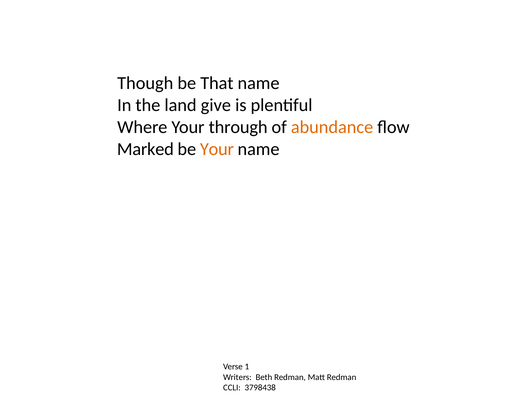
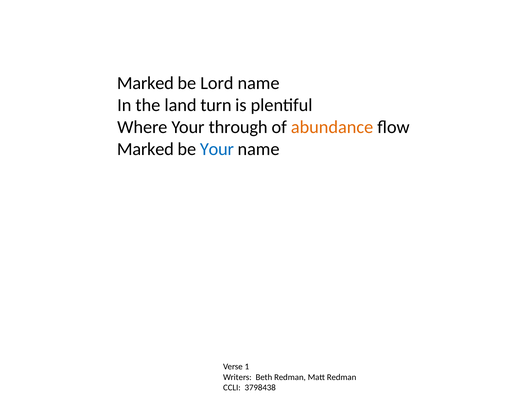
Though: Though -> Marked (145, 83)
That: That -> Lord (217, 83)
give: give -> turn (216, 105)
Your colour: orange -> blue (217, 149)
